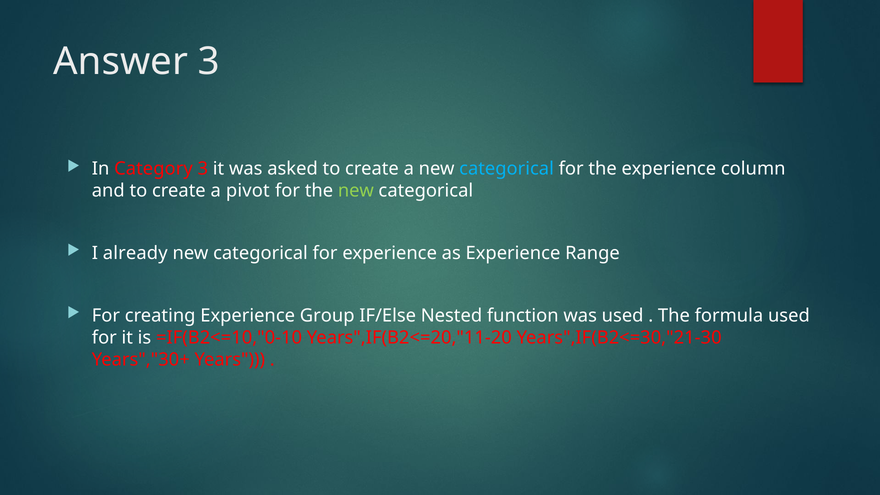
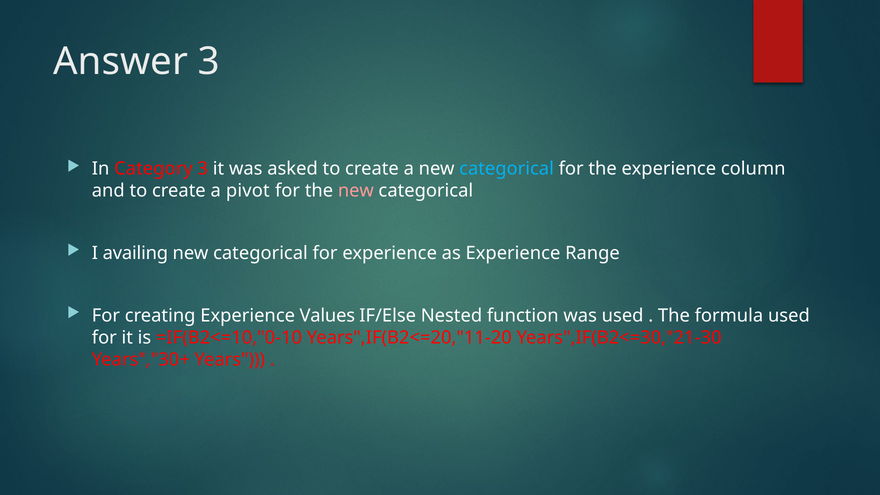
new colour: light green -> pink (356, 191)
already: already -> availing (135, 253)
Group: Group -> Values (327, 316)
